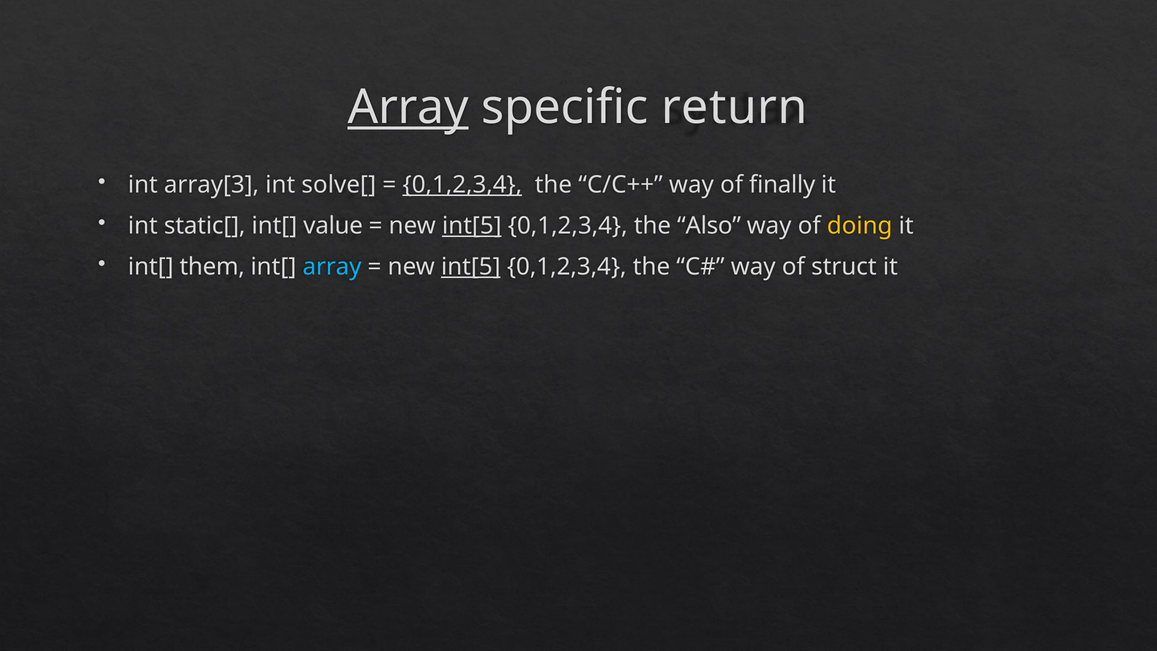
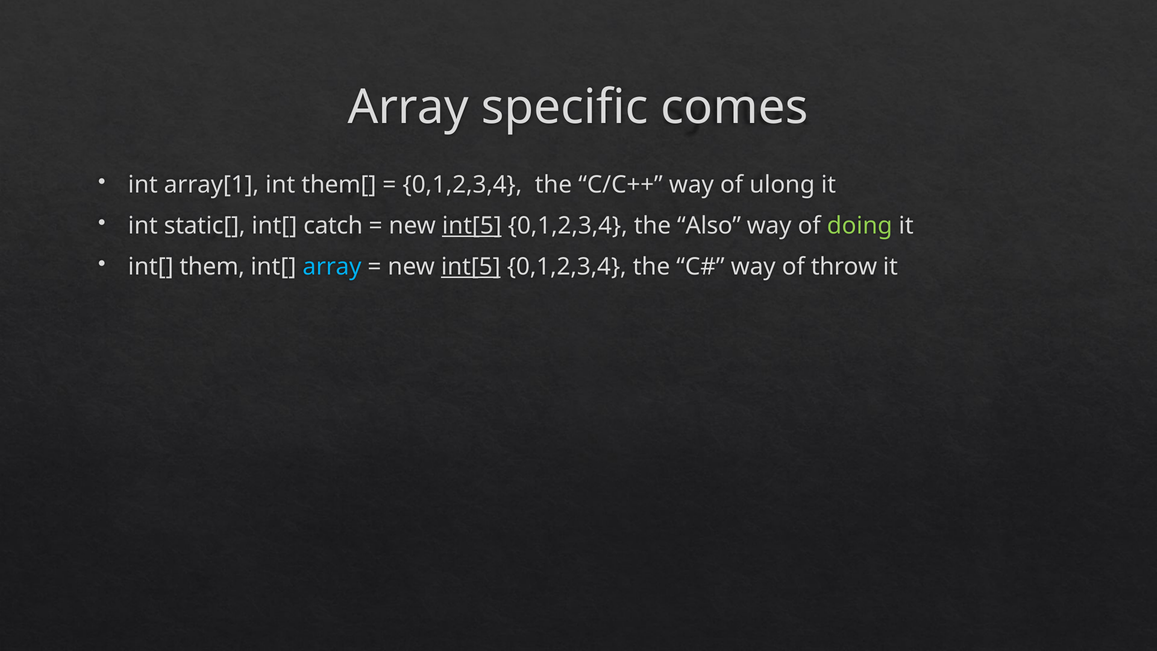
Array underline: present -> none (408, 107)
return: return -> comes (735, 107)
array[3: array[3 -> array[1 (212, 185)
solve[: solve[ -> them[ (339, 185)
0,1,2,3,4 underline: present -> none (462, 185)
finally: finally -> ulong (782, 185)
value: value -> catch (333, 226)
doing colour: yellow -> light green (860, 226)
struct: struct -> throw (844, 267)
